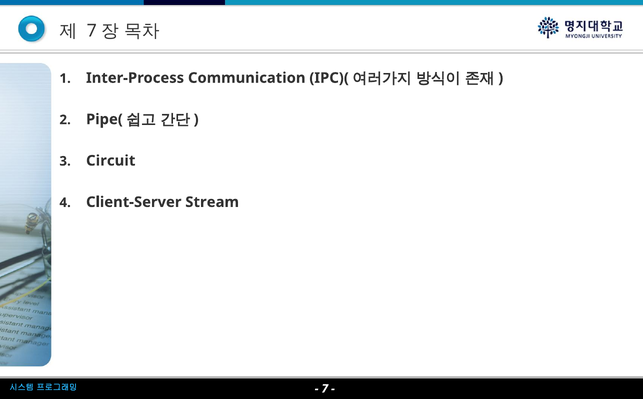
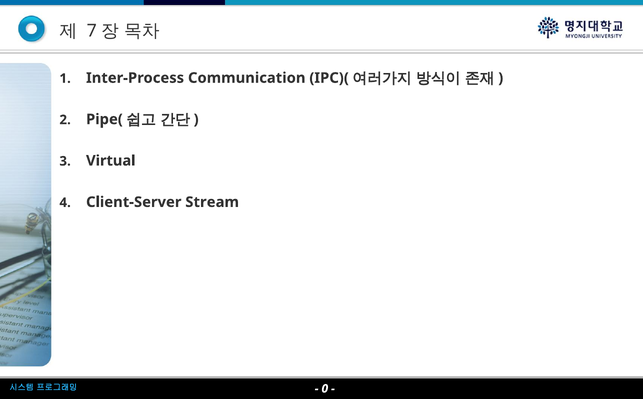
Circuit: Circuit -> Virtual (111, 161)
7: 7 -> 0 (325, 389)
